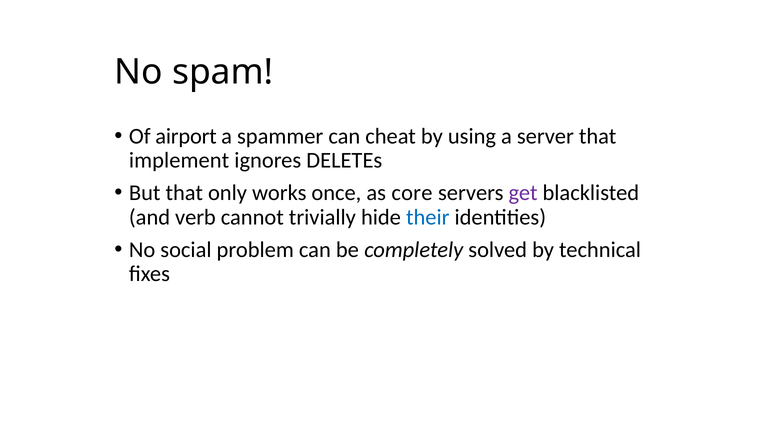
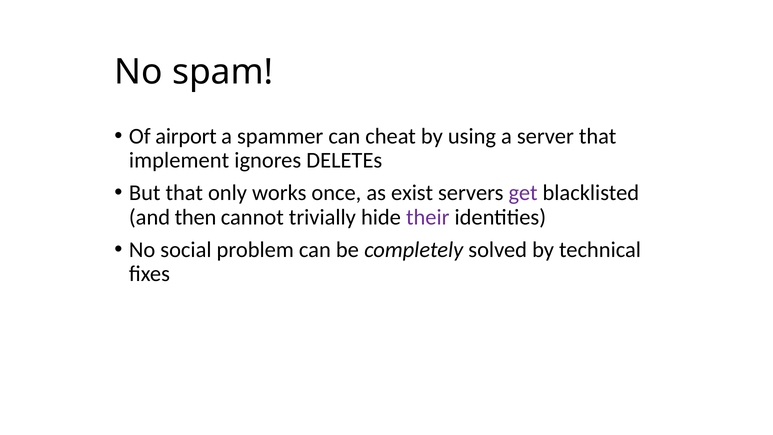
core: core -> exist (412, 193)
verb: verb -> then (196, 217)
their colour: blue -> purple (428, 217)
